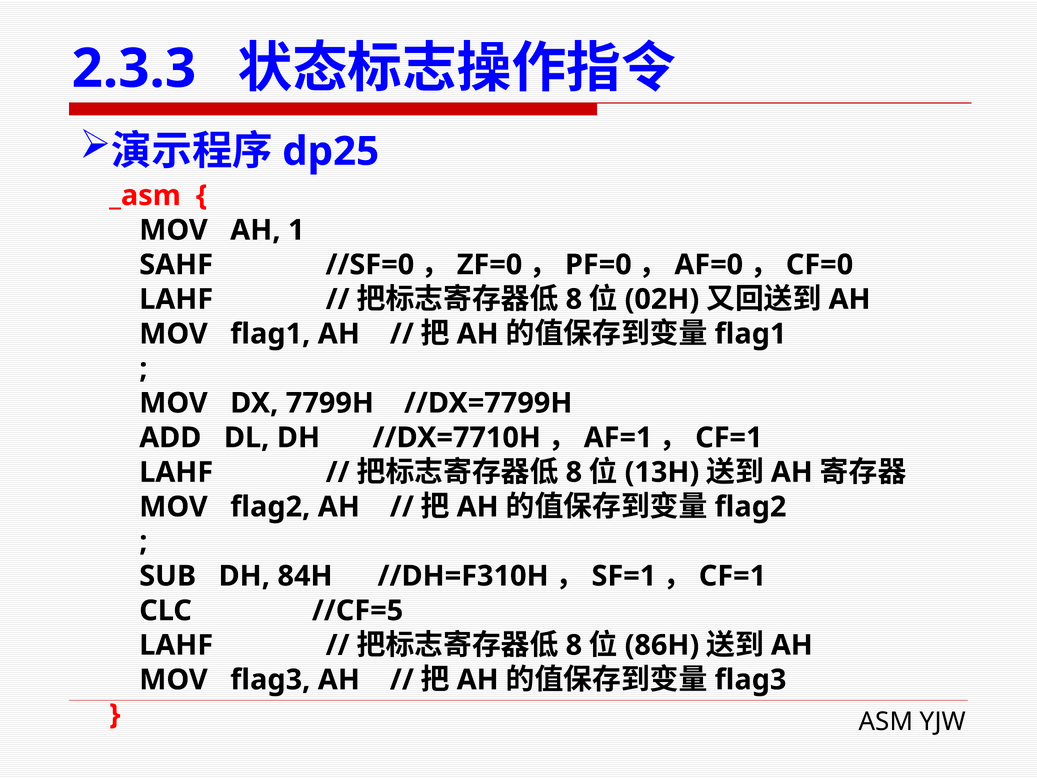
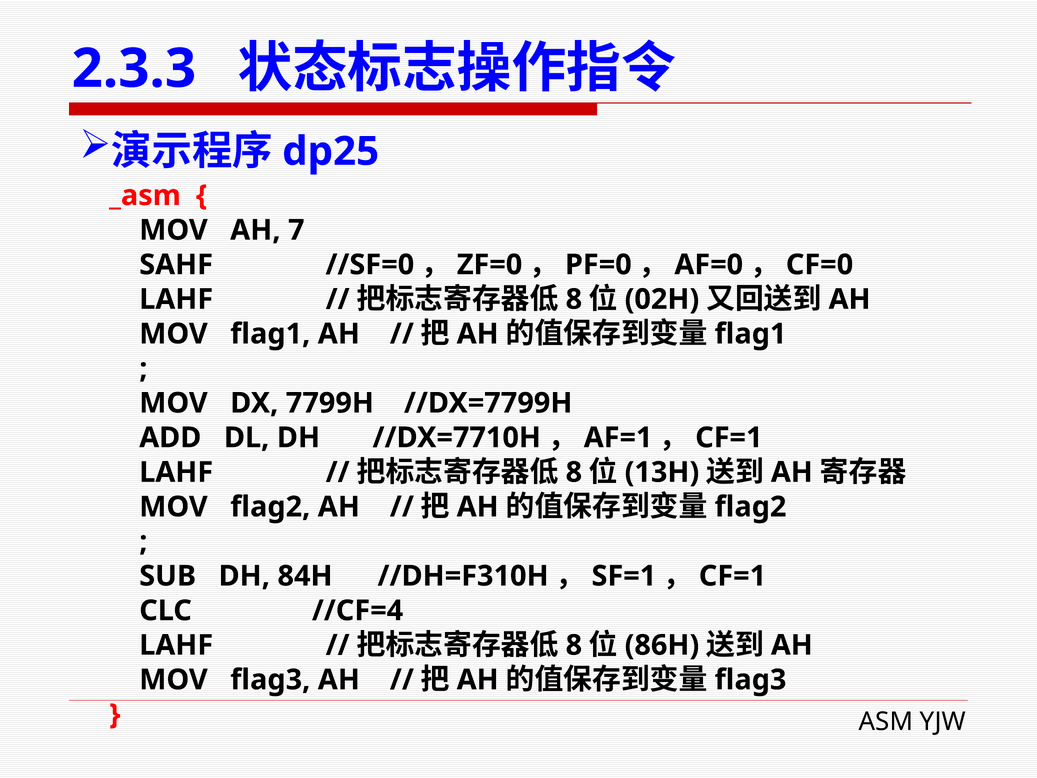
1: 1 -> 7 (296, 230)
//CF=5: //CF=5 -> //CF=4 (358, 610)
